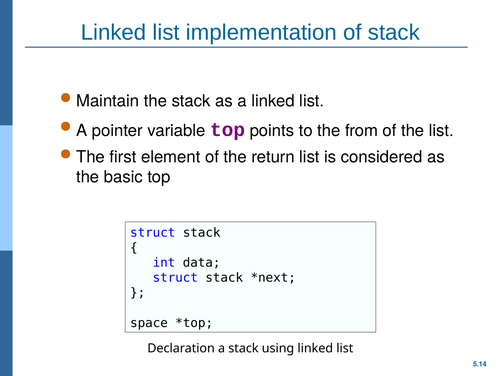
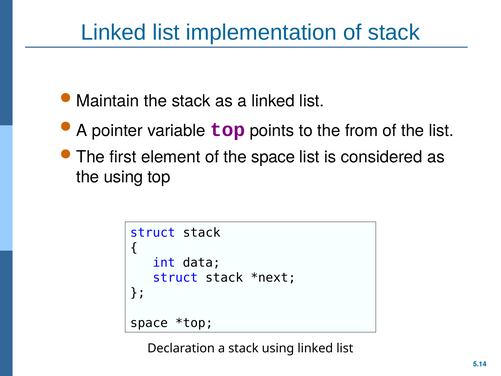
the return: return -> space (273, 157)
the basic: basic -> using (123, 177)
